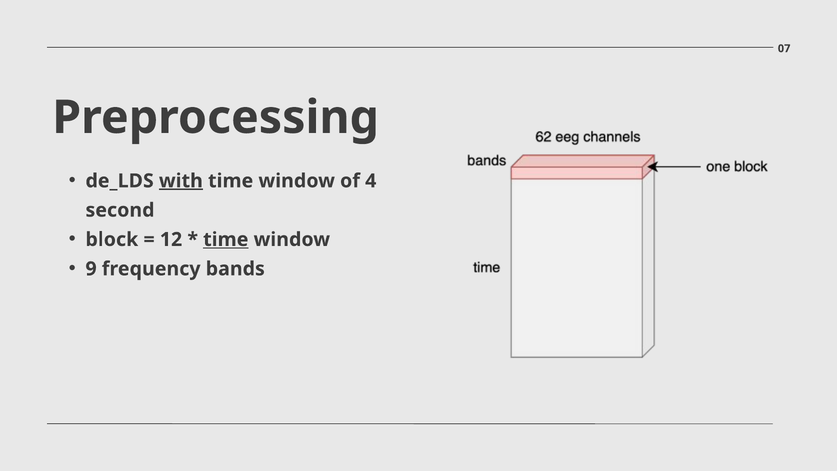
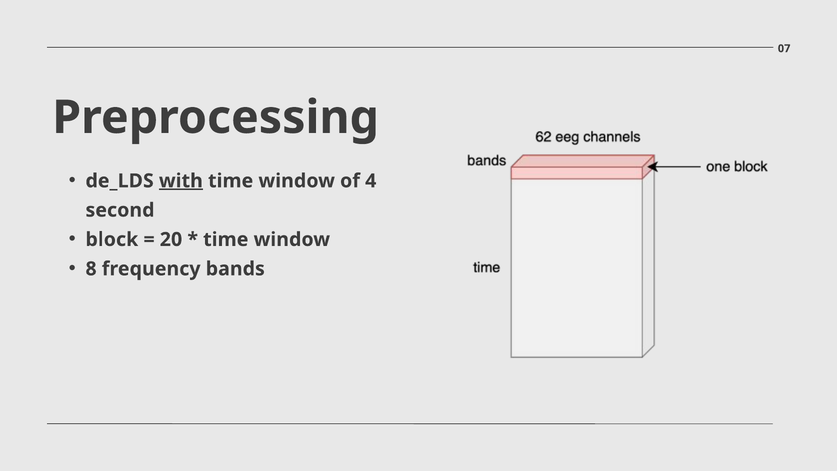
12: 12 -> 20 (171, 239)
time underline: present -> none (226, 239)
9: 9 -> 8 (91, 269)
